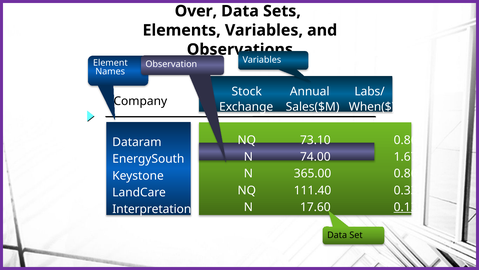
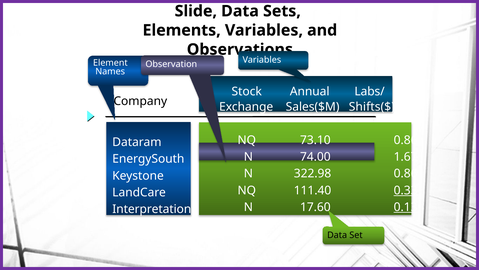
Over: Over -> Slide (196, 11)
When($: When($ -> Shifts($ (372, 107)
365.00: 365.00 -> 322.98 (313, 173)
0.33 underline: none -> present (406, 190)
